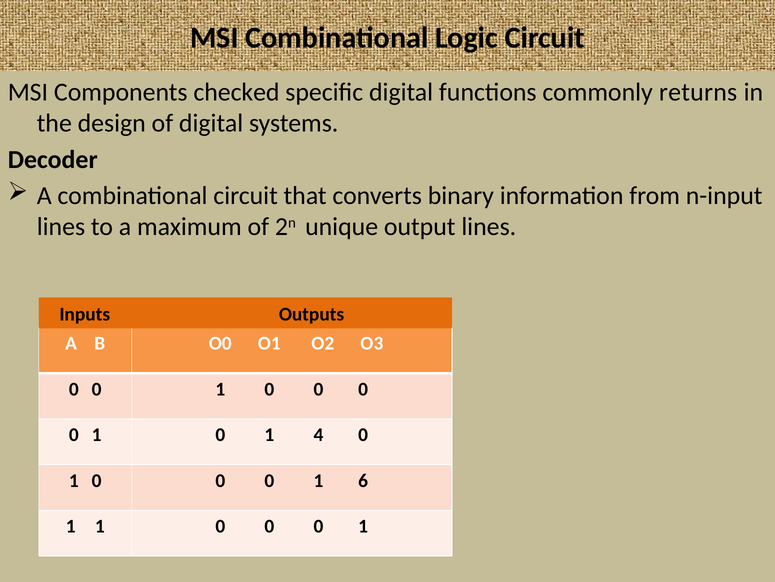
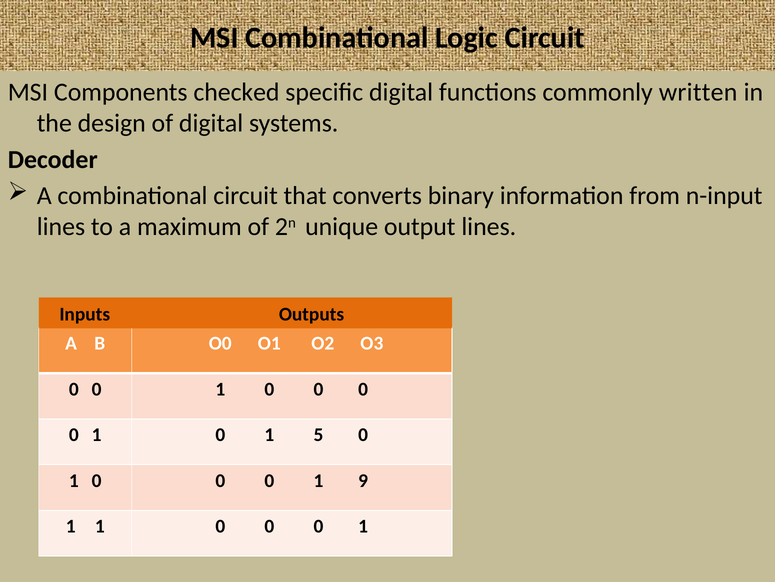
returns: returns -> written (698, 92)
4: 4 -> 5 (318, 434)
6: 6 -> 9 (363, 480)
